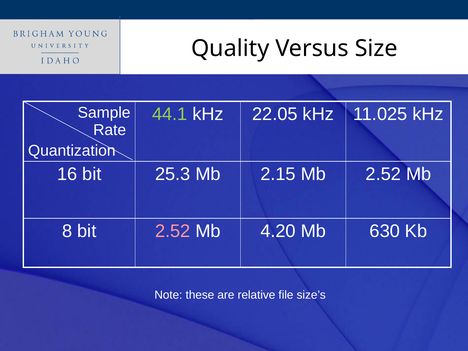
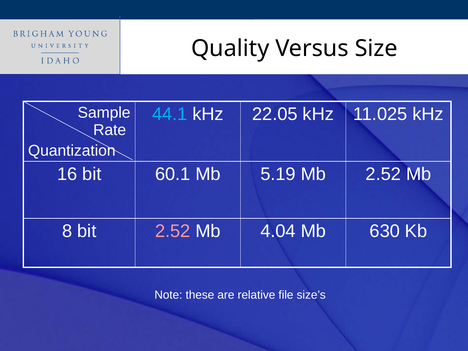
44.1 colour: light green -> light blue (170, 114)
25.3: 25.3 -> 60.1 (173, 174)
2.15: 2.15 -> 5.19 (278, 174)
4.20: 4.20 -> 4.04 (278, 231)
